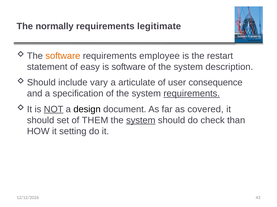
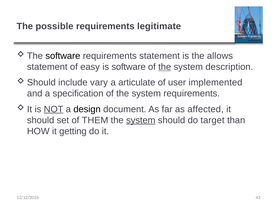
normally: normally -> possible (54, 26)
software colour: orange -> black (63, 56)
requirements employee: employee -> statement (160, 56)
restart: restart -> allows (220, 56)
the underline: none -> present (165, 67)
consequence: consequence -> implemented (215, 83)
requirements underline: present -> none (192, 94)
covered: covered -> affected (206, 110)
check: check -> target (213, 121)
setting: setting -> getting (73, 132)
